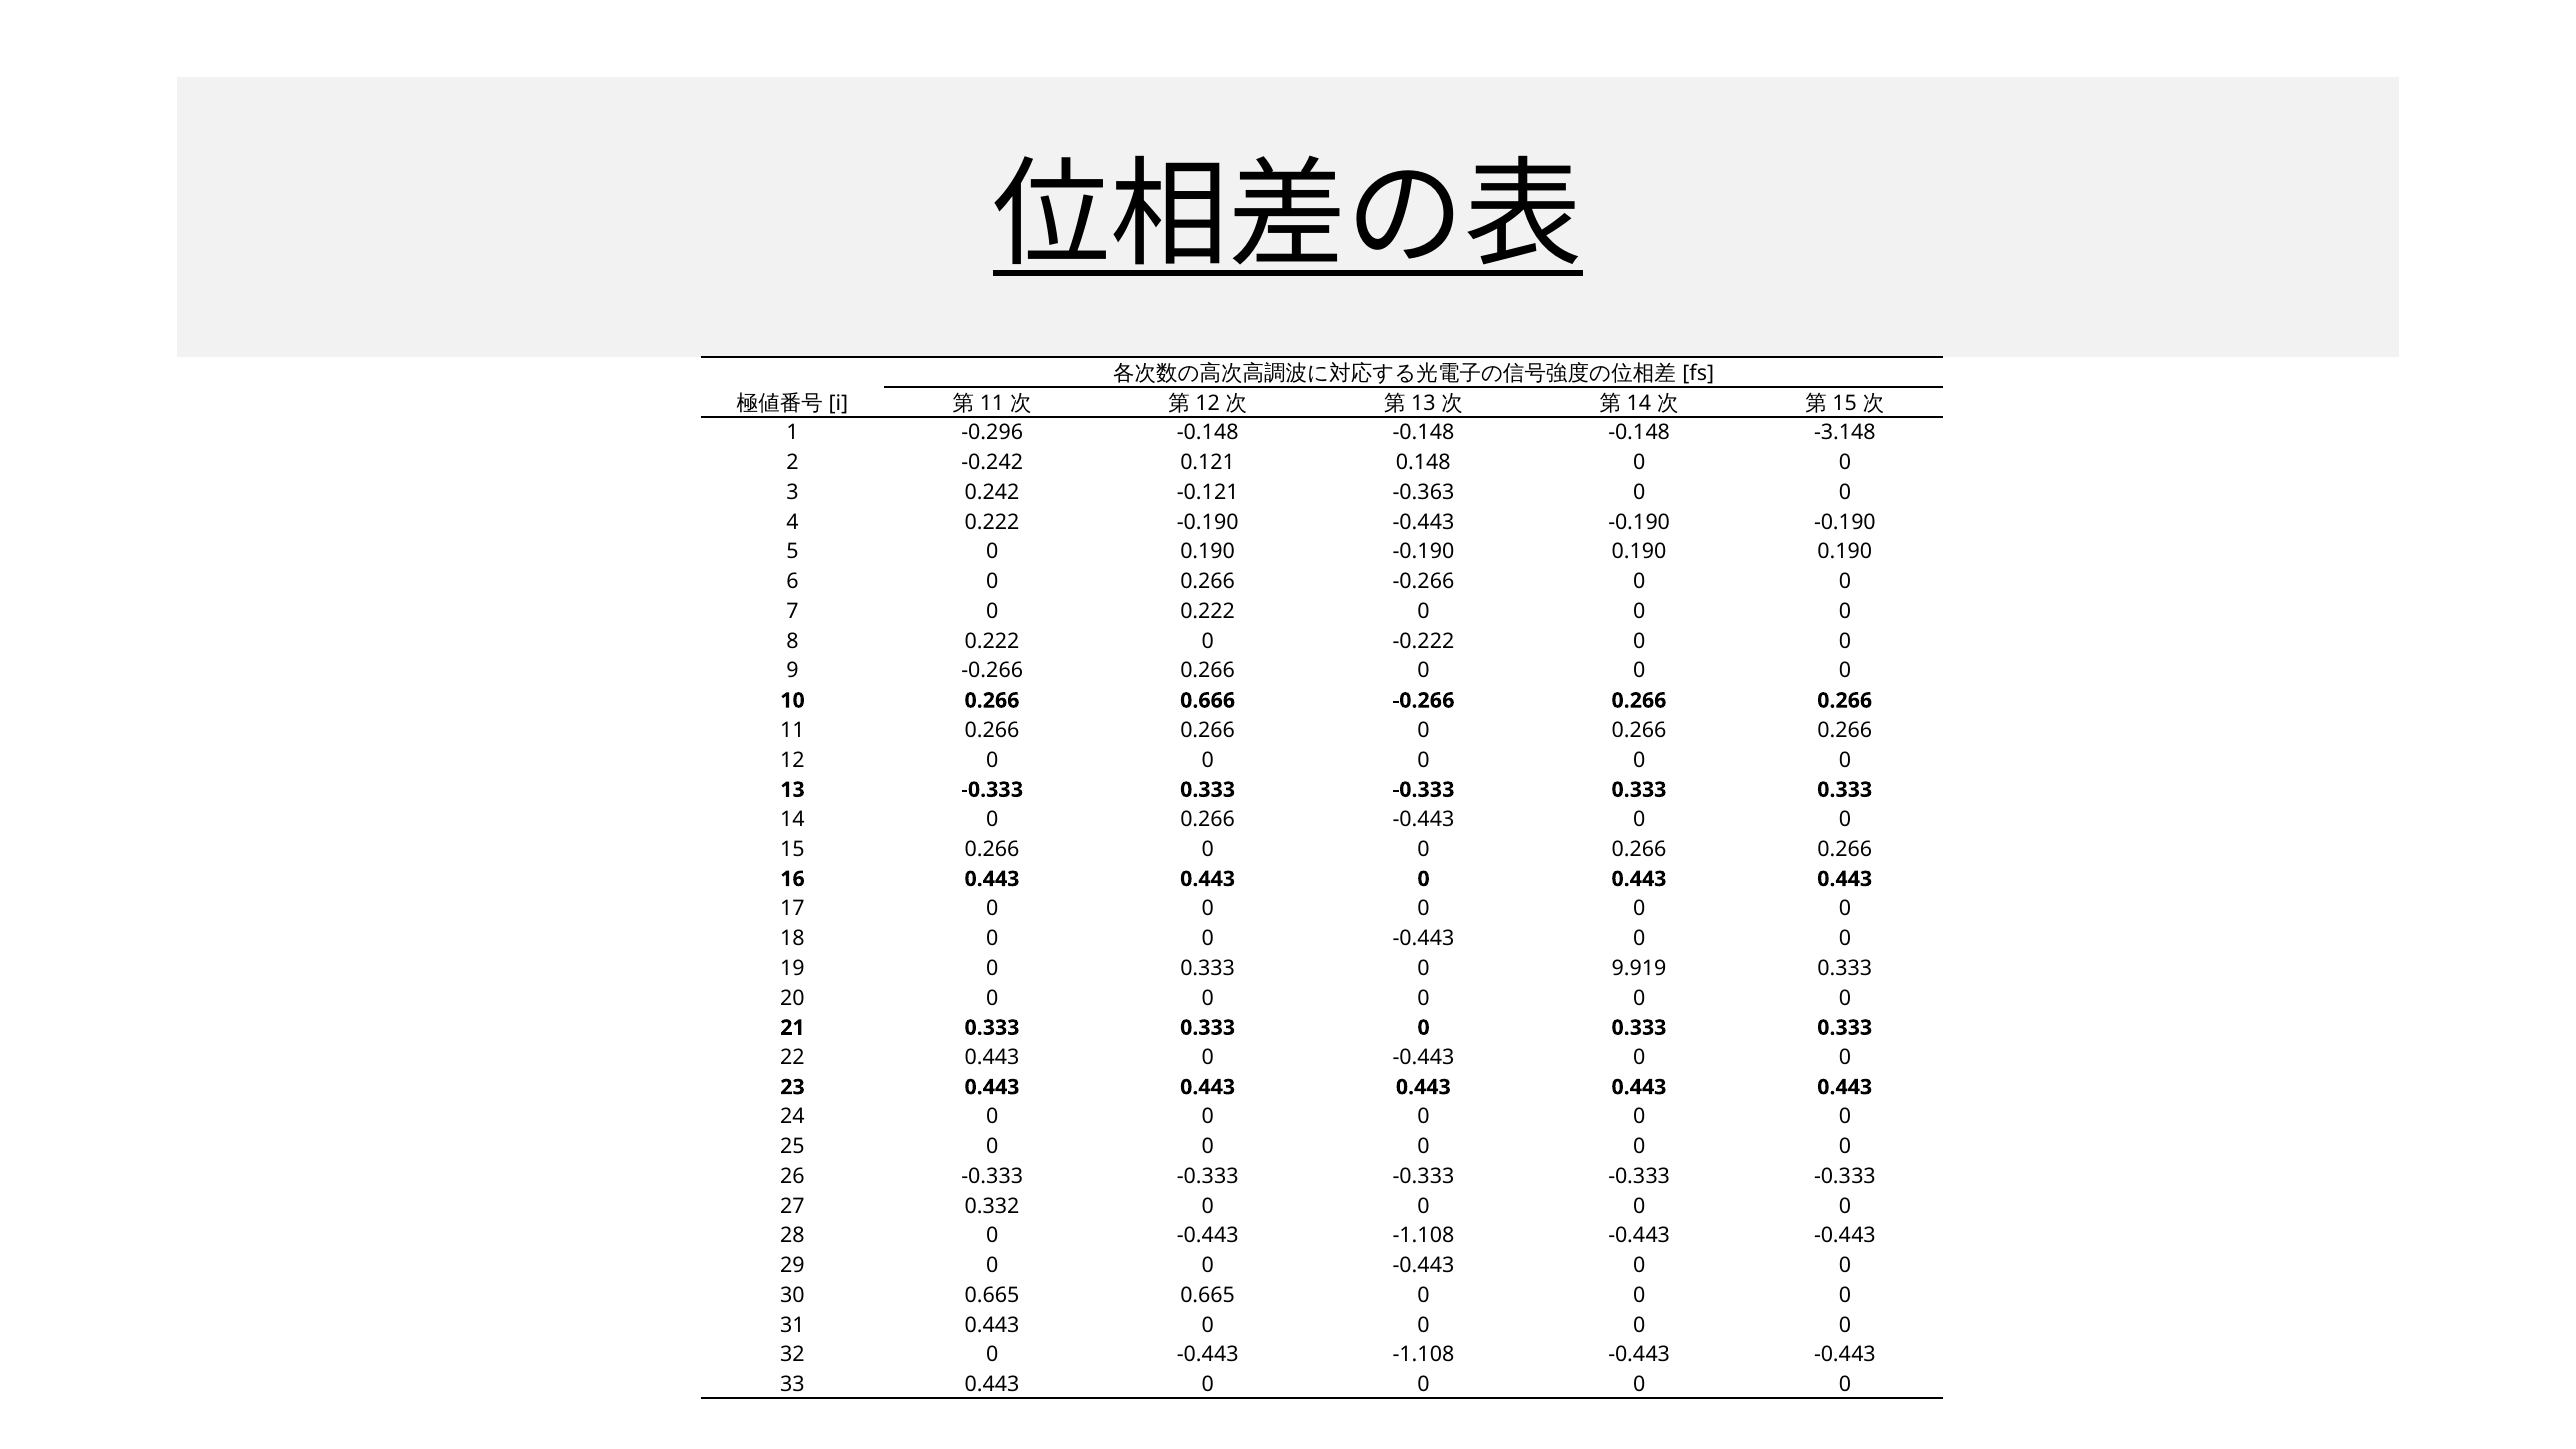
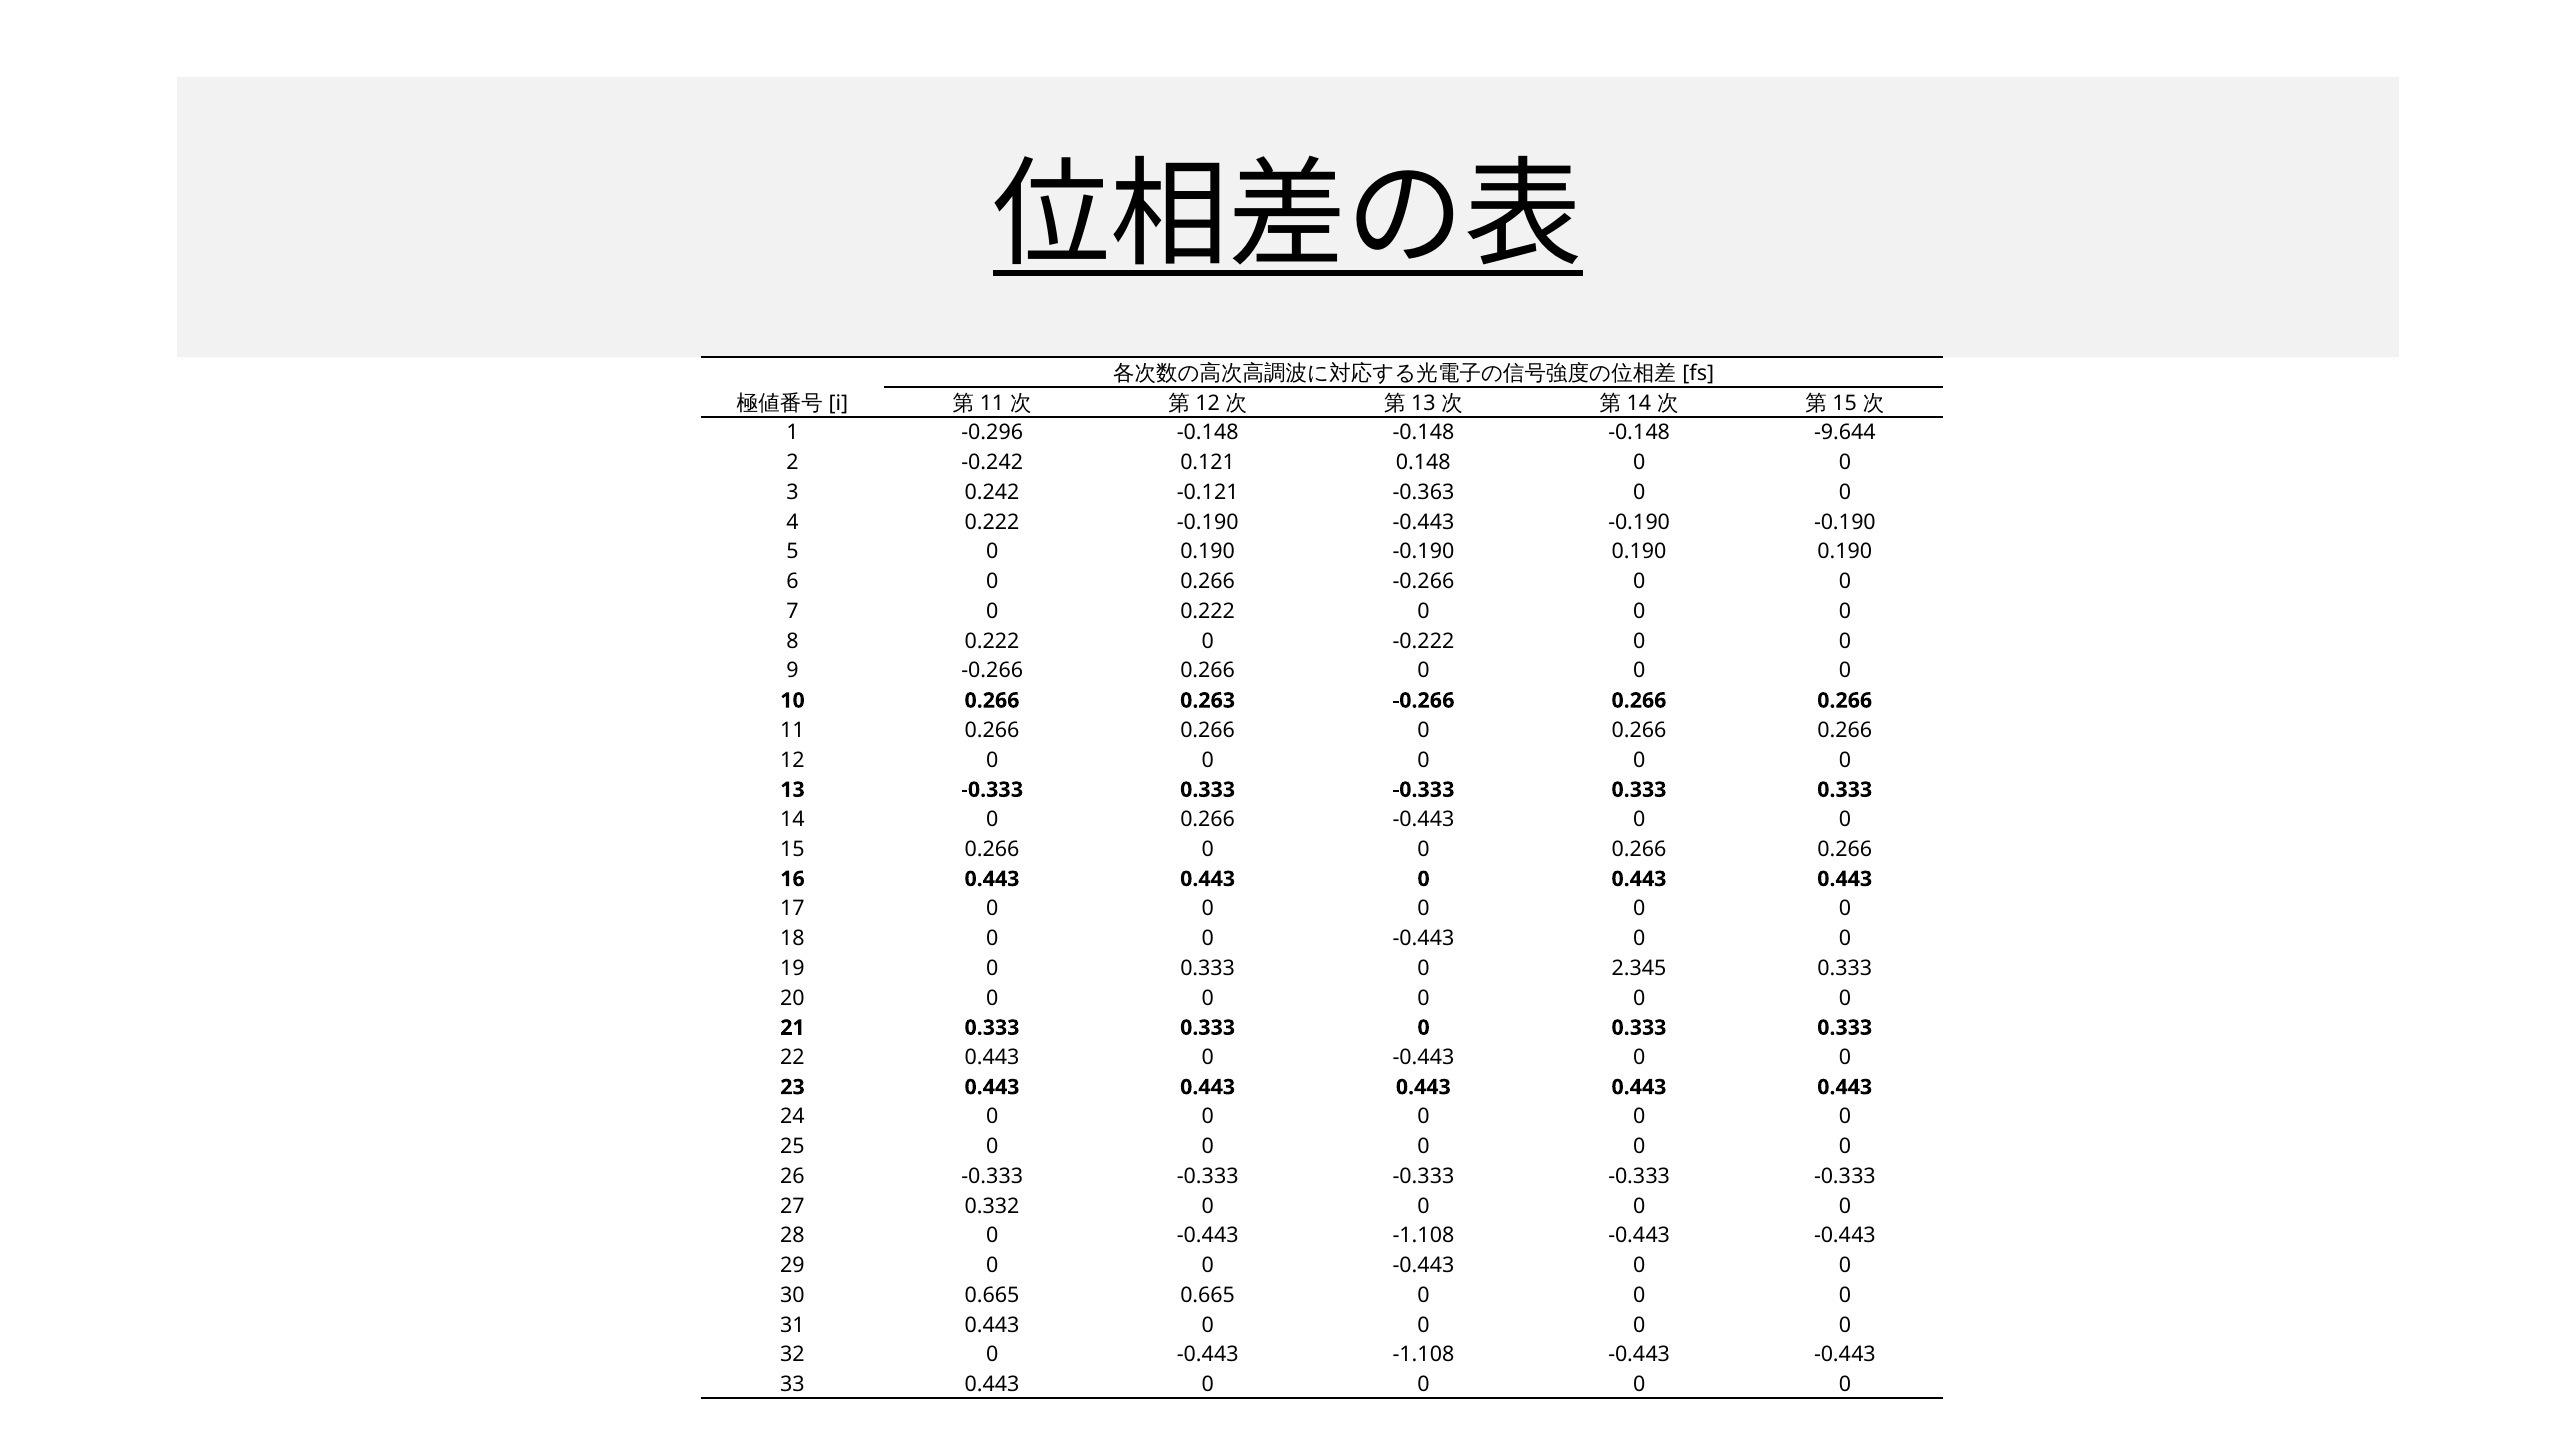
-3.148: -3.148 -> -9.644 (1845, 433)
0.666: 0.666 -> 0.263 (1208, 701)
9.919: 9.919 -> 2.345 (1639, 968)
